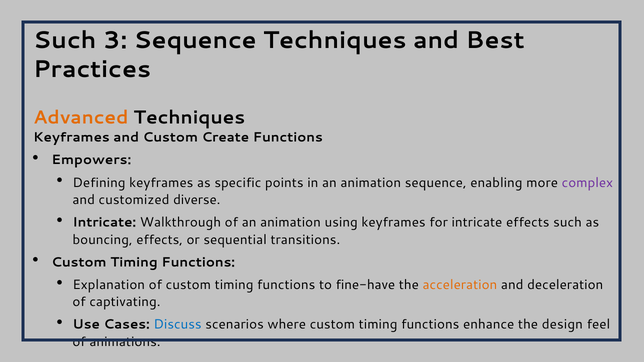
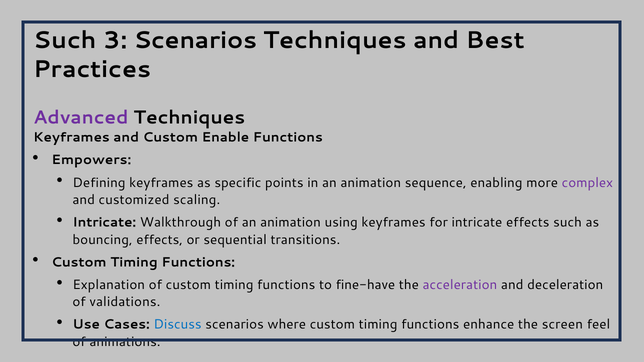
3 Sequence: Sequence -> Scenarios (195, 41)
Advanced colour: orange -> purple (81, 117)
Create: Create -> Enable (225, 138)
diverse: diverse -> scaling (197, 200)
acceleration colour: orange -> purple (460, 285)
captivating: captivating -> validations (125, 302)
design: design -> screen (562, 325)
